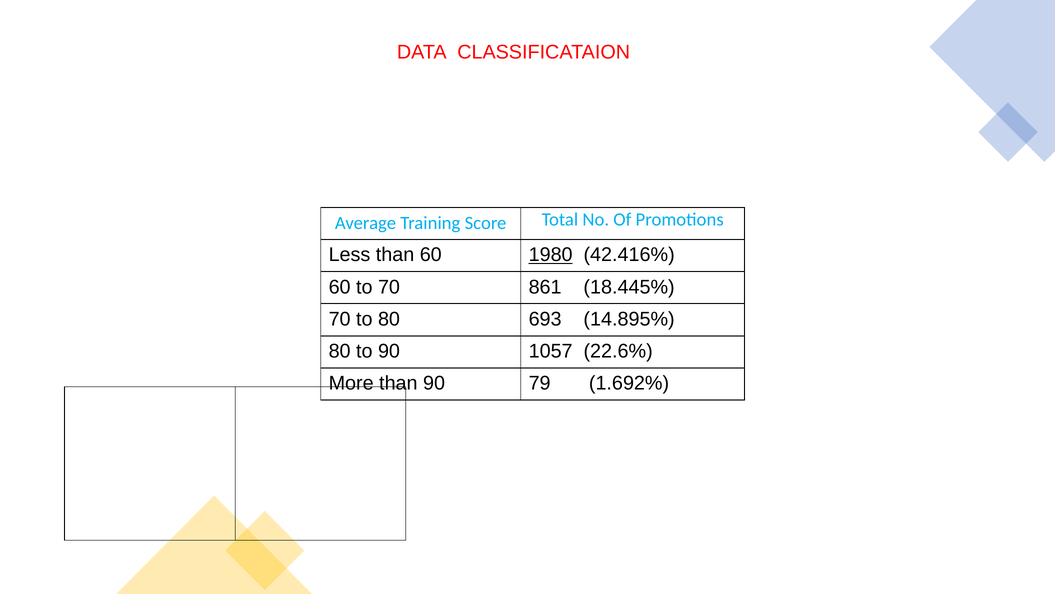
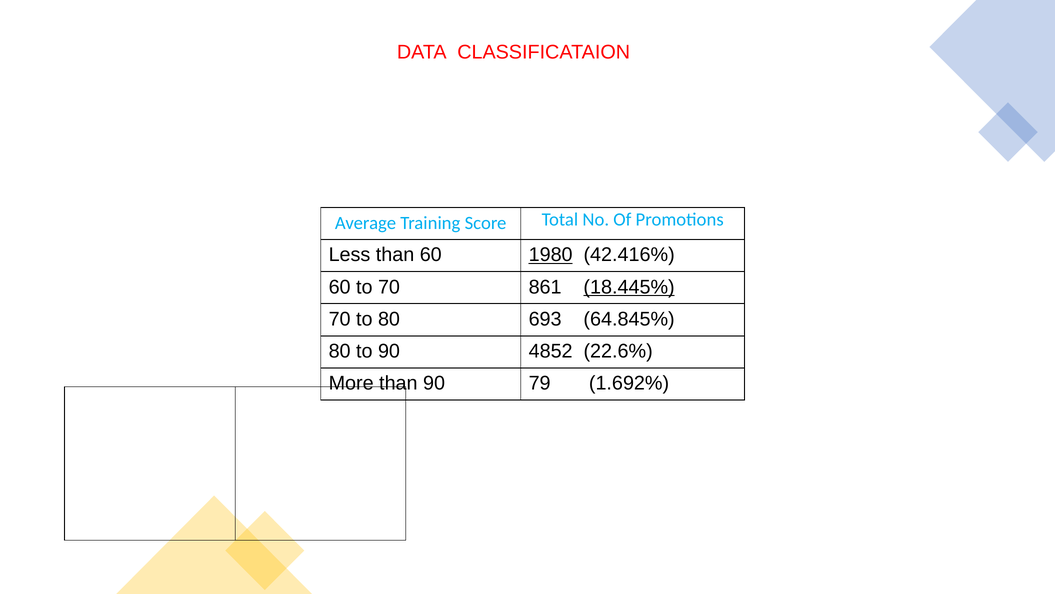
18.445% underline: none -> present (629, 287)
14.895%: 14.895% -> 64.845% (629, 319)
1057: 1057 -> 4852 (551, 351)
